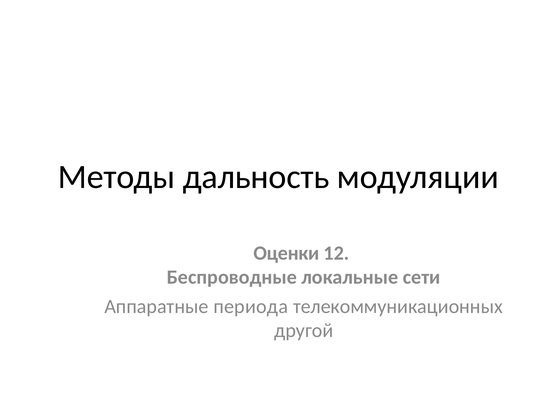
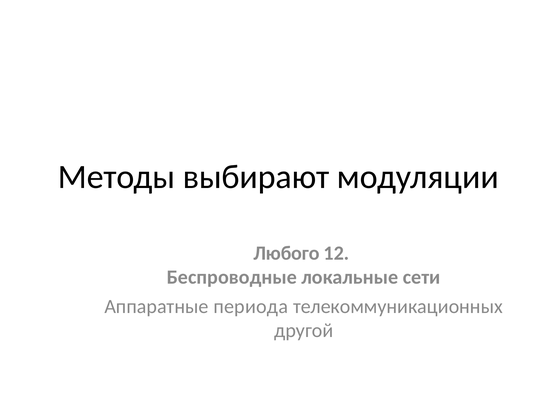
дальность: дальность -> выбирают (256, 177)
Оценки: Оценки -> Любого (286, 253)
